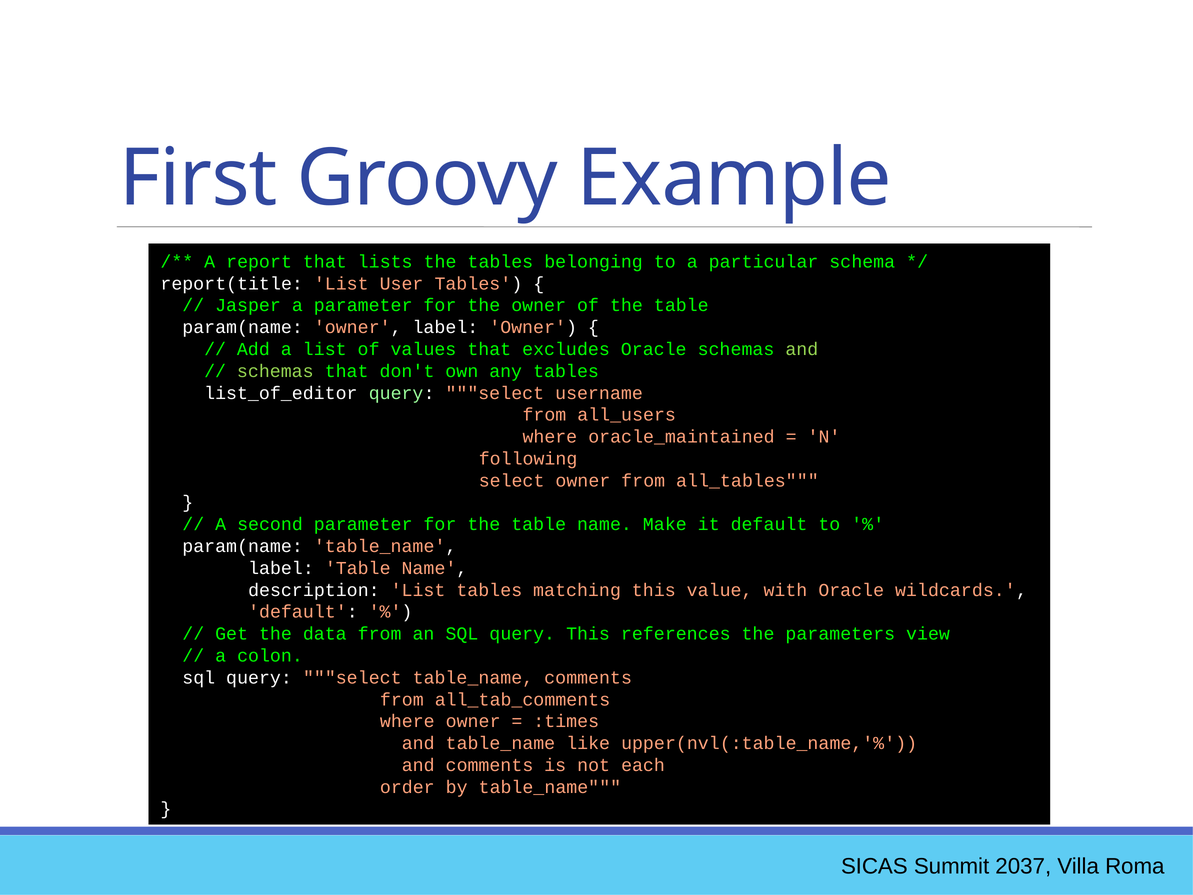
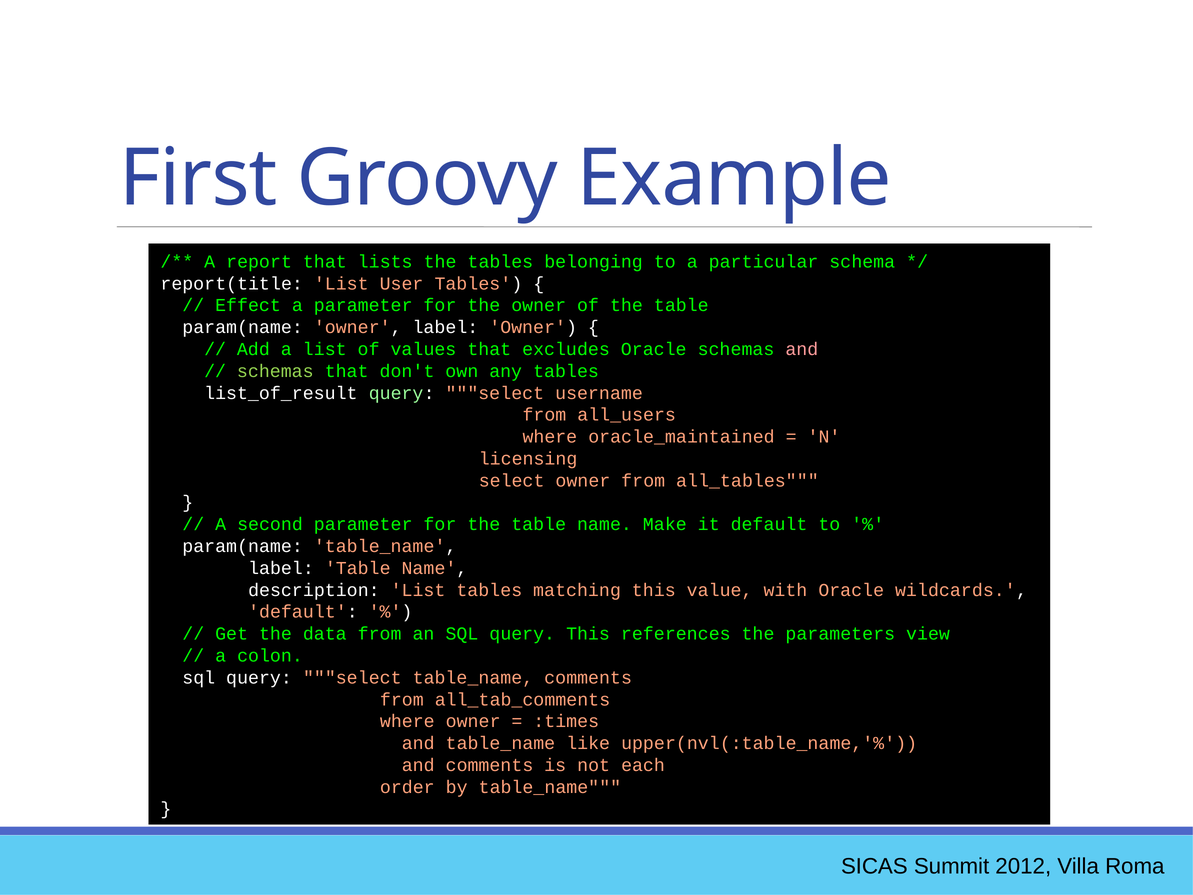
Jasper: Jasper -> Effect (248, 305)
and colour: light green -> pink (802, 349)
list_of_editor: list_of_editor -> list_of_result (281, 393)
following: following -> licensing (528, 459)
2037: 2037 -> 2012 (1023, 866)
